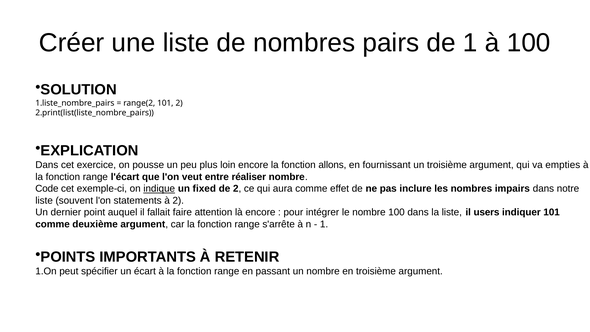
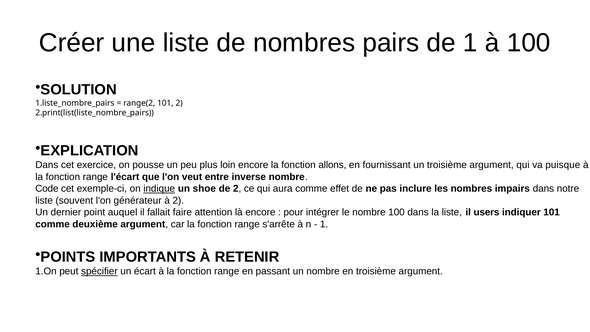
empties: empties -> puisque (563, 165)
réaliser: réaliser -> inverse (249, 177)
fixed: fixed -> shoe (204, 189)
statements: statements -> générateur (138, 200)
spécifier underline: none -> present (99, 271)
